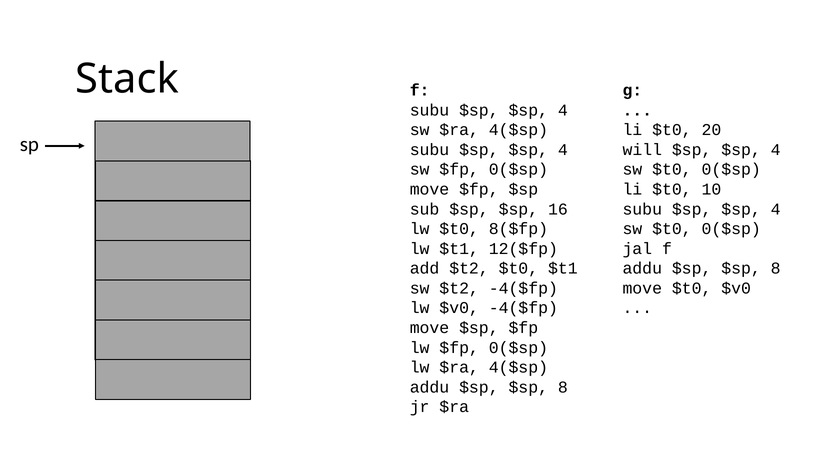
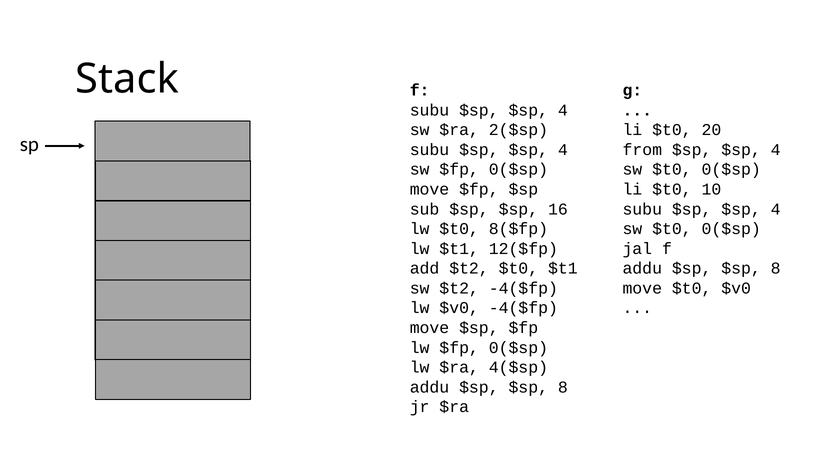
sw $ra 4($sp: 4($sp -> 2($sp (518, 130)
will: will -> from (642, 150)
